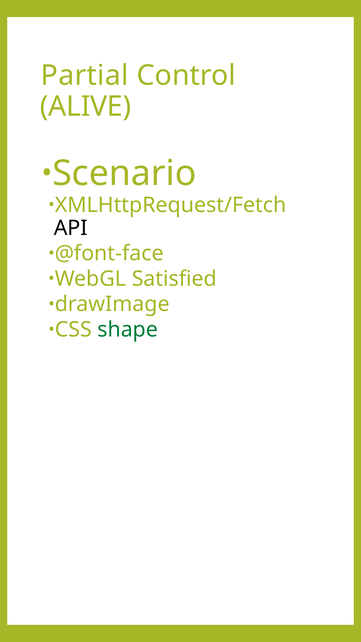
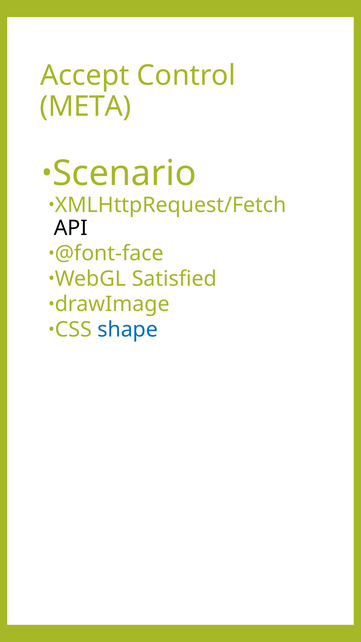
Partial: Partial -> Accept (85, 75)
ALIVE: ALIVE -> META (85, 106)
shape colour: green -> blue (128, 329)
